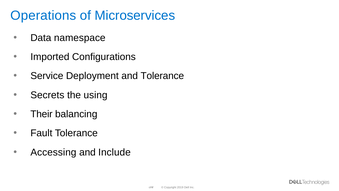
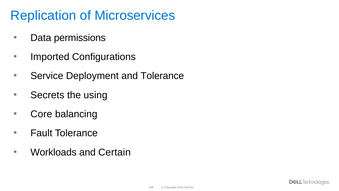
Operations: Operations -> Replication (43, 16)
namespace: namespace -> permissions (80, 38)
Their: Their -> Core (41, 114)
Accessing: Accessing -> Workloads (54, 152)
Include: Include -> Certain (114, 152)
